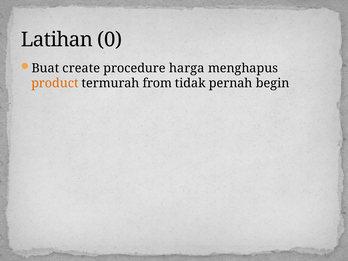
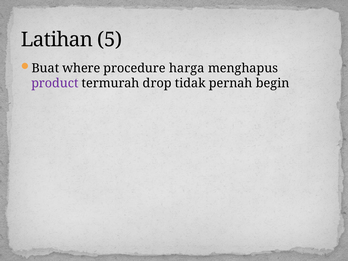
0: 0 -> 5 (110, 40)
create: create -> where (81, 68)
product colour: orange -> purple (55, 83)
from: from -> drop (157, 83)
